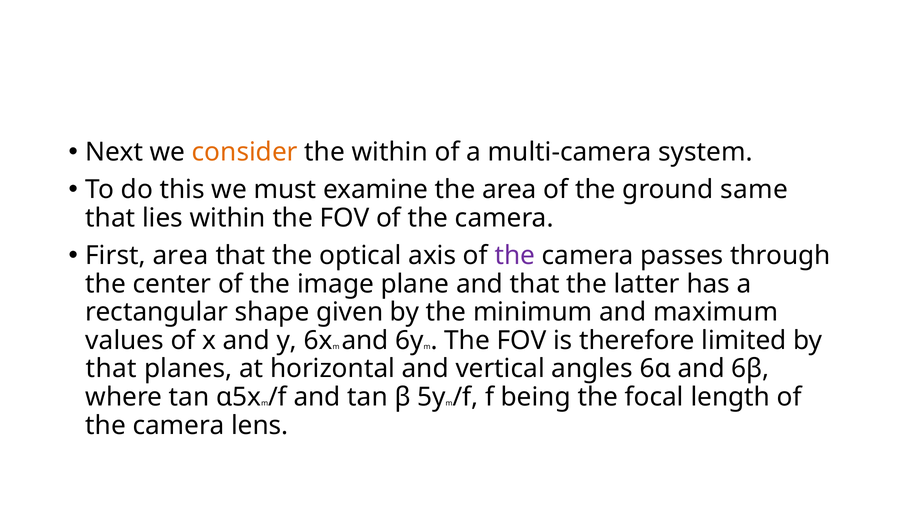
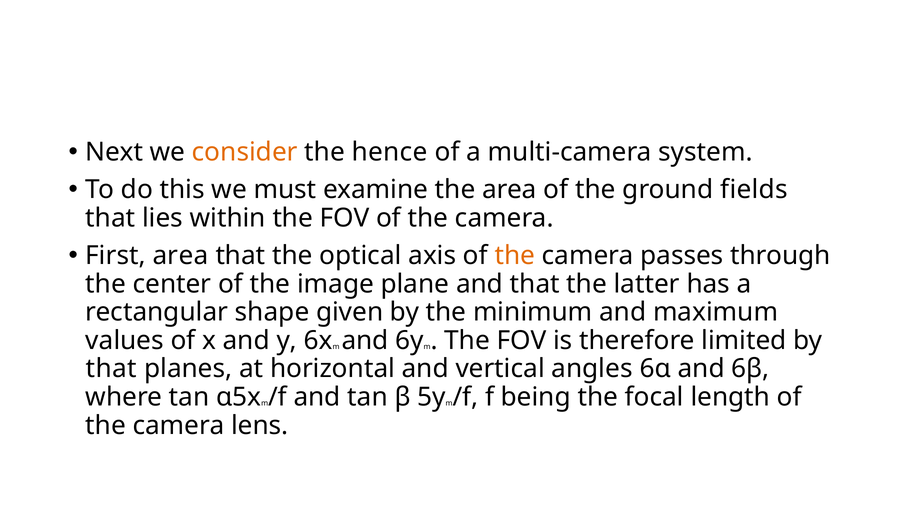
the within: within -> hence (390, 152)
same: same -> fields (754, 190)
the colour: purple -> orange (515, 256)
